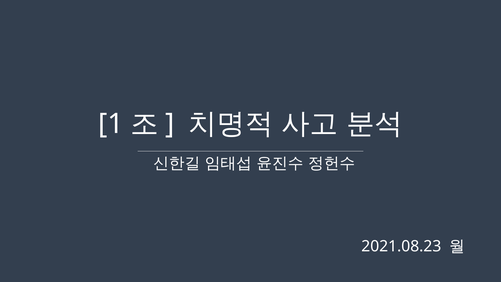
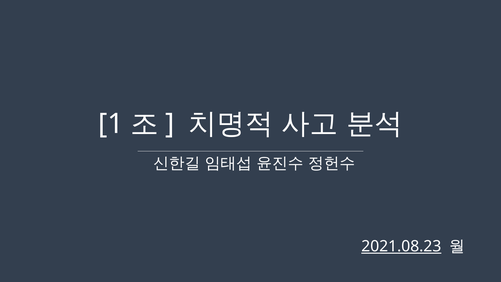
2021.08.23 underline: none -> present (401, 246)
